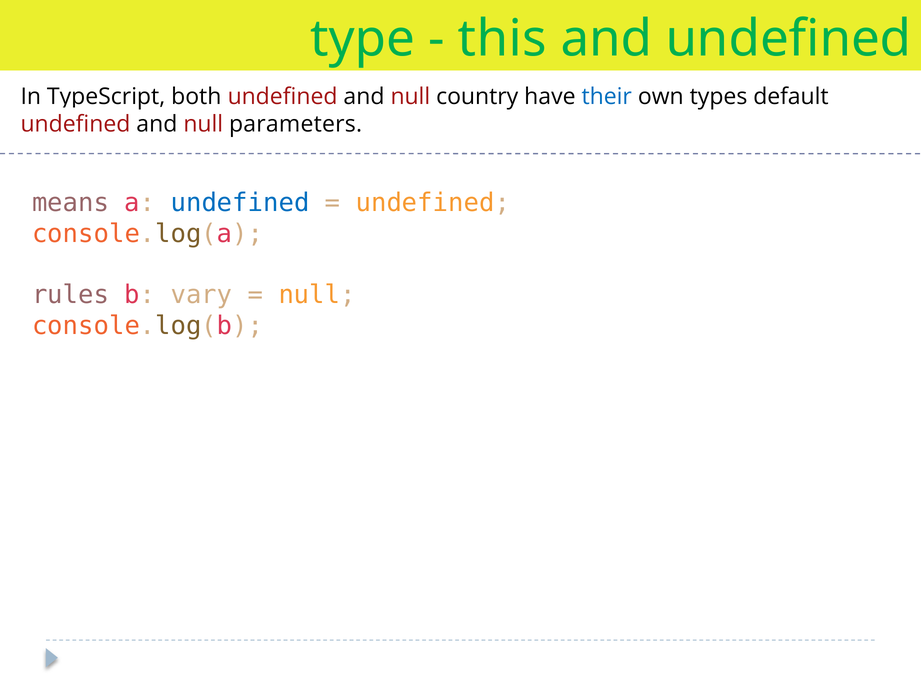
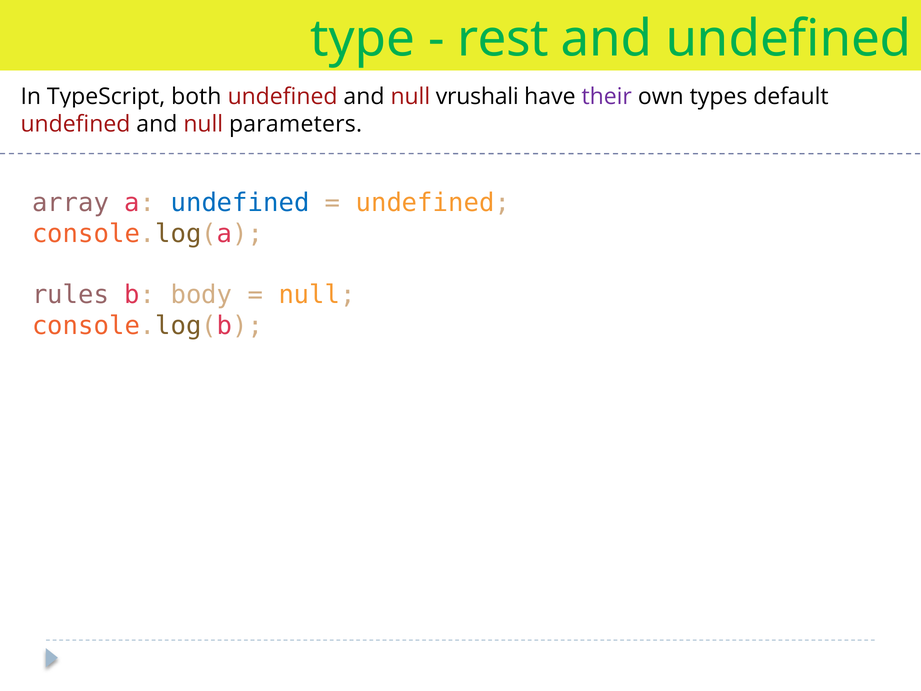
this: this -> rest (503, 39)
country: country -> vrushali (477, 97)
their colour: blue -> purple (607, 97)
means: means -> array (71, 203)
vary: vary -> body (201, 295)
